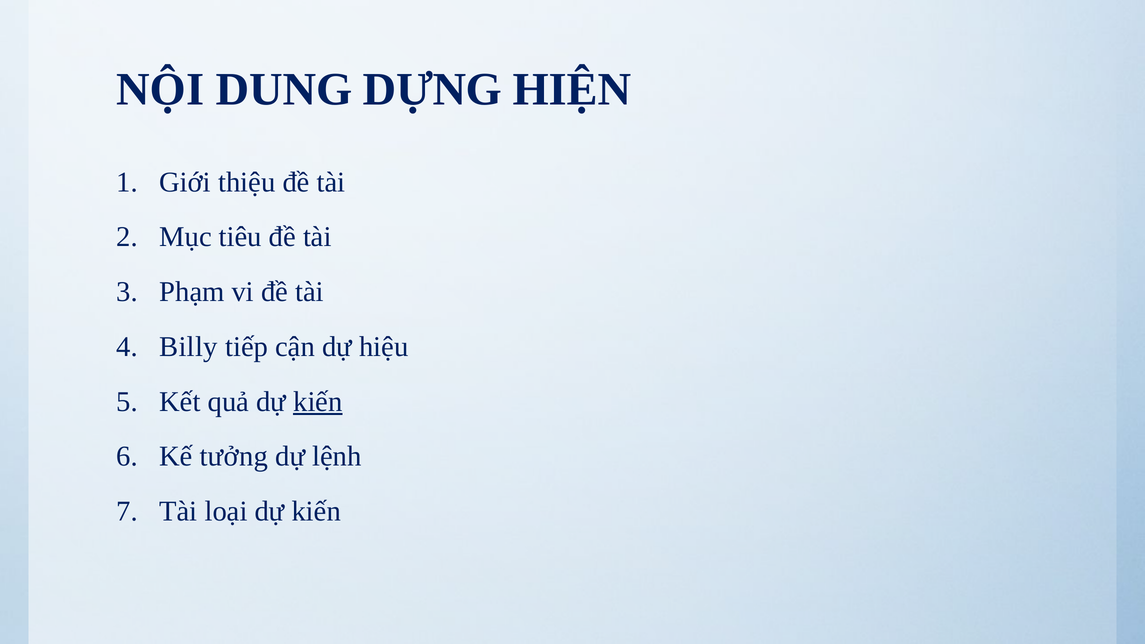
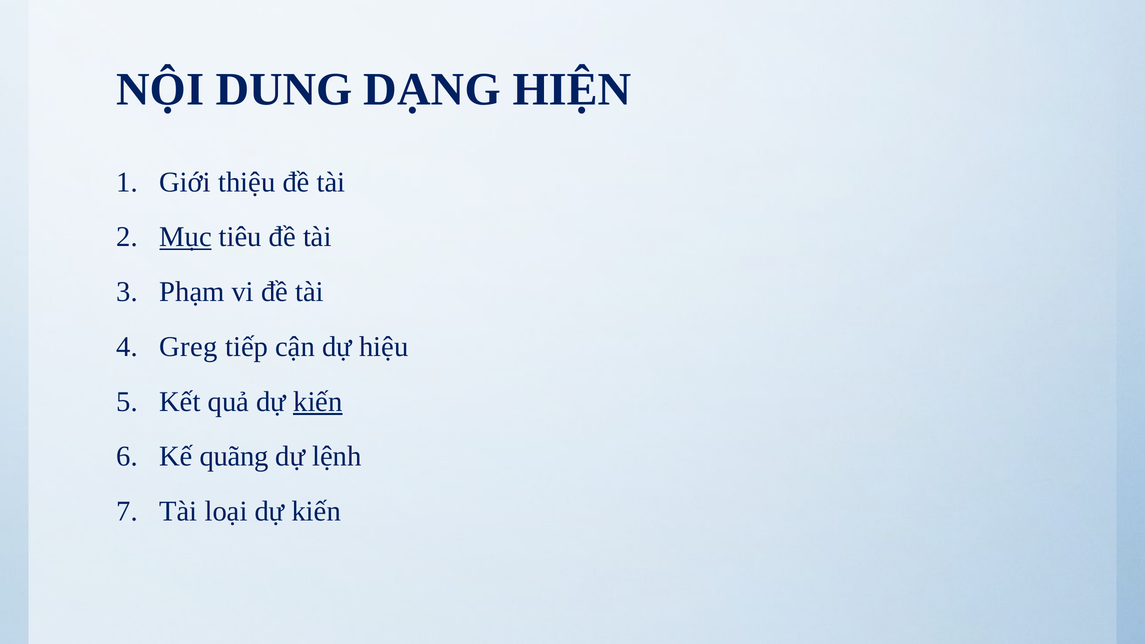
DỰNG: DỰNG -> DẠNG (432, 90)
Mục underline: none -> present (186, 237)
Billy: Billy -> Greg (189, 347)
tưởng: tưởng -> quãng (234, 457)
